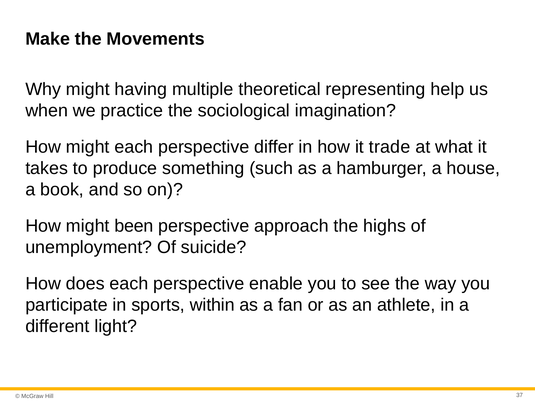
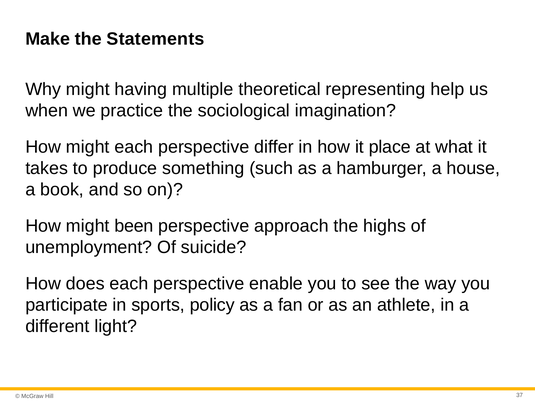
Movements: Movements -> Statements (156, 39)
trade: trade -> place (390, 147)
within: within -> policy (212, 305)
